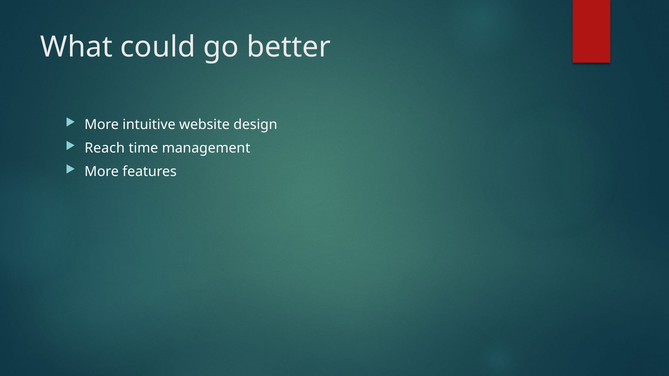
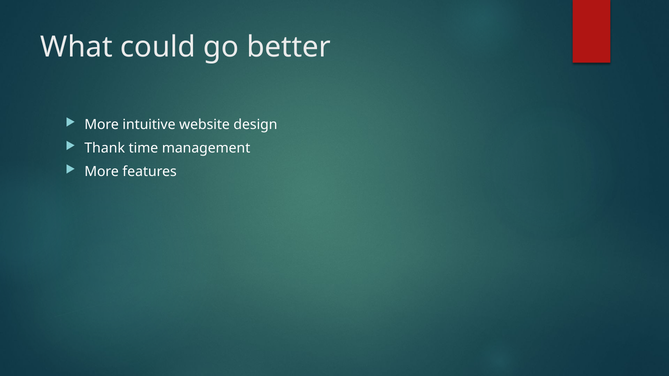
Reach: Reach -> Thank (105, 148)
